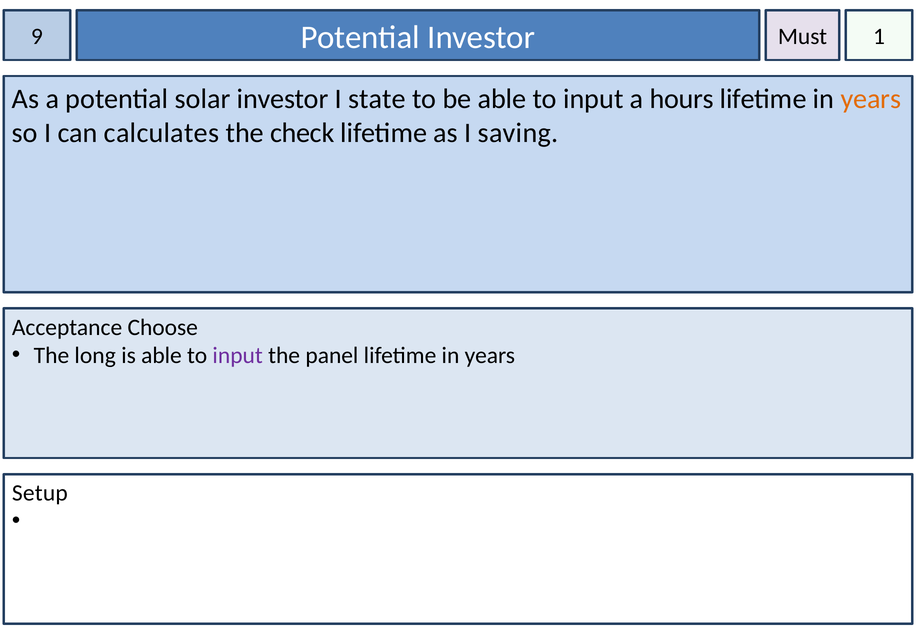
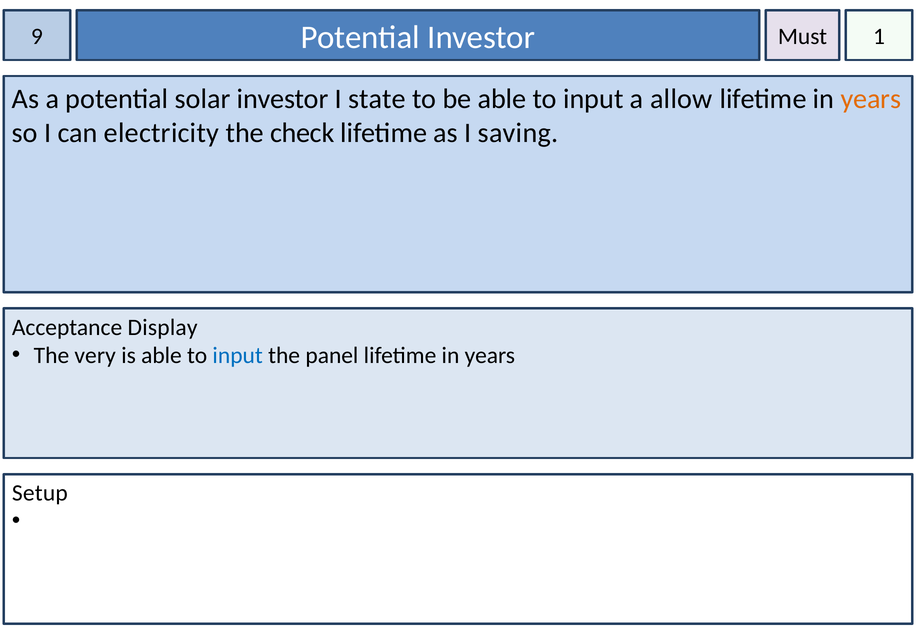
hours: hours -> allow (681, 99)
calculates: calculates -> electricity (161, 133)
Choose: Choose -> Display (163, 327)
long: long -> very (95, 356)
input colour: purple -> blue (238, 356)
